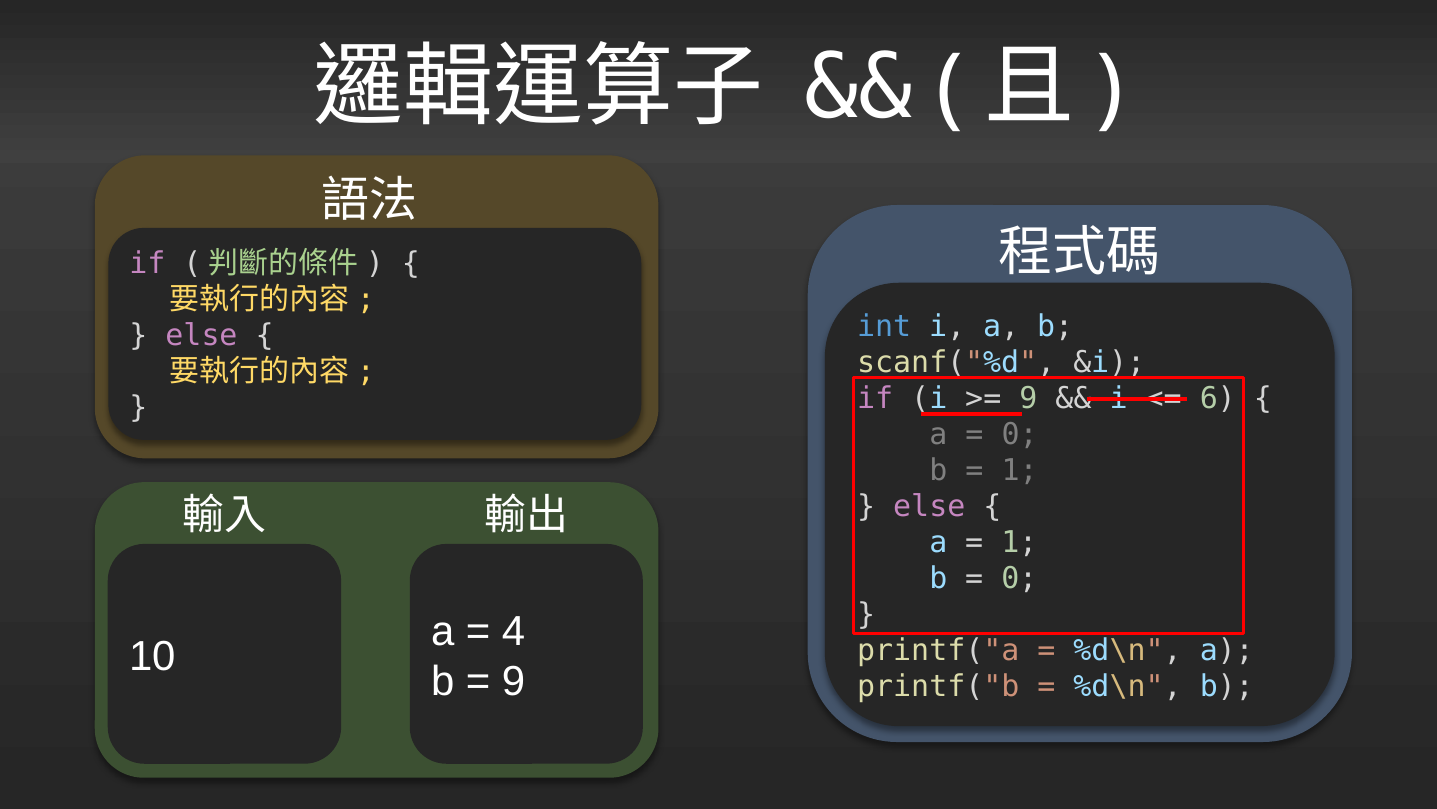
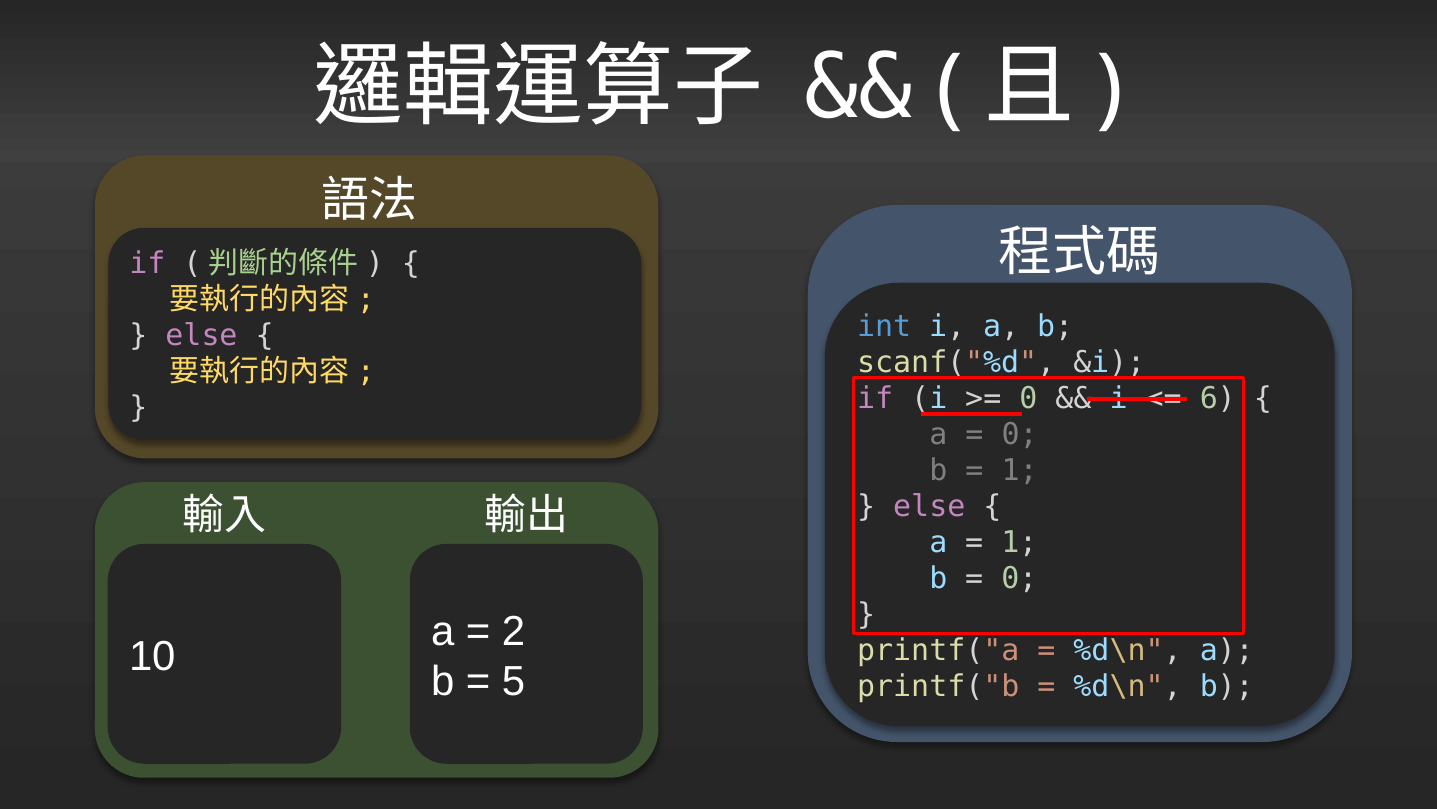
9: 9 -> 0 (1028, 398)
4: 4 -> 2 (514, 631)
9: 9 -> 5 (514, 681)
